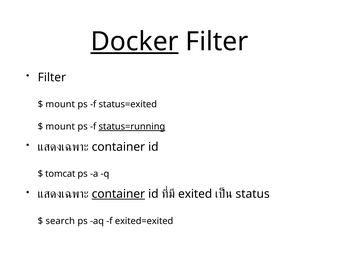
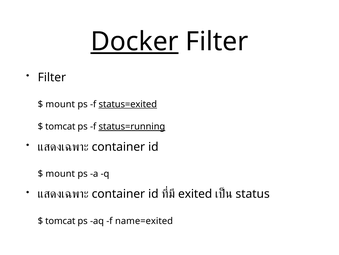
status=exited underline: none -> present (128, 104)
mount: mount -> tomcat (60, 126)
tomcat: tomcat -> mount (60, 173)
container underline: present -> none (118, 193)
search: search -> tomcat (60, 220)
exited=exited: exited=exited -> name=exited (144, 220)
